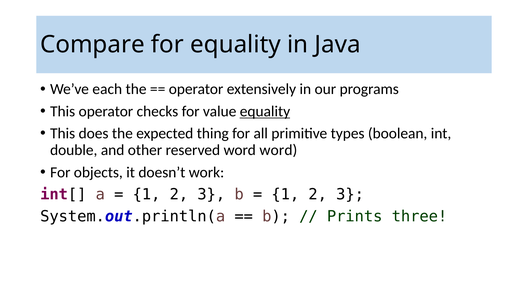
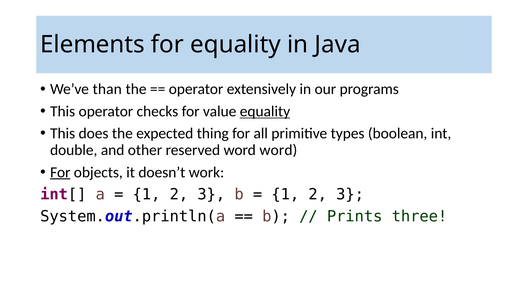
Compare: Compare -> Elements (92, 44)
each: each -> than (107, 89)
For underline: none -> present (60, 172)
